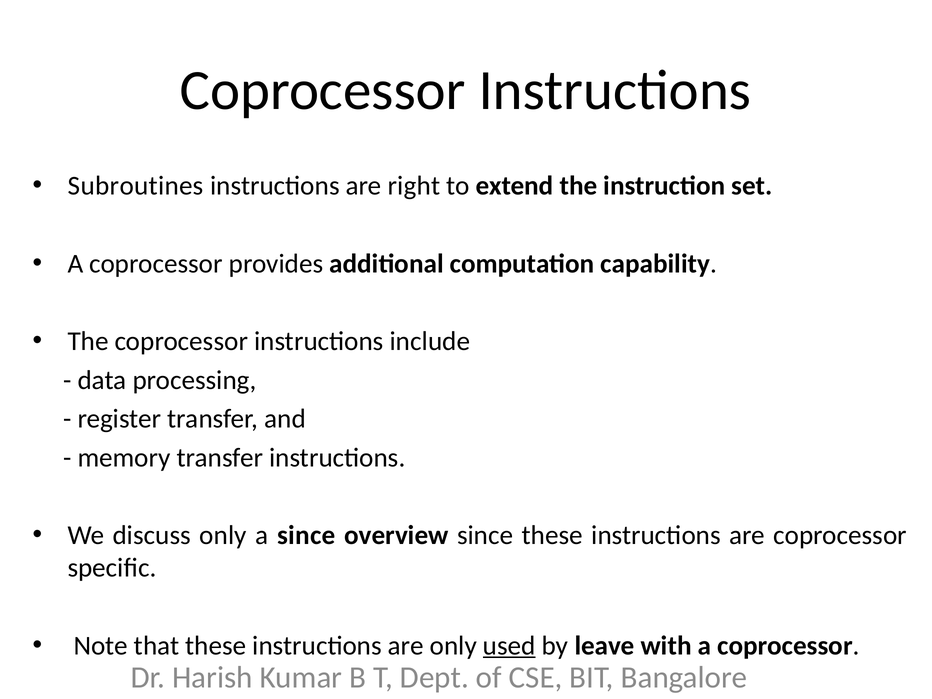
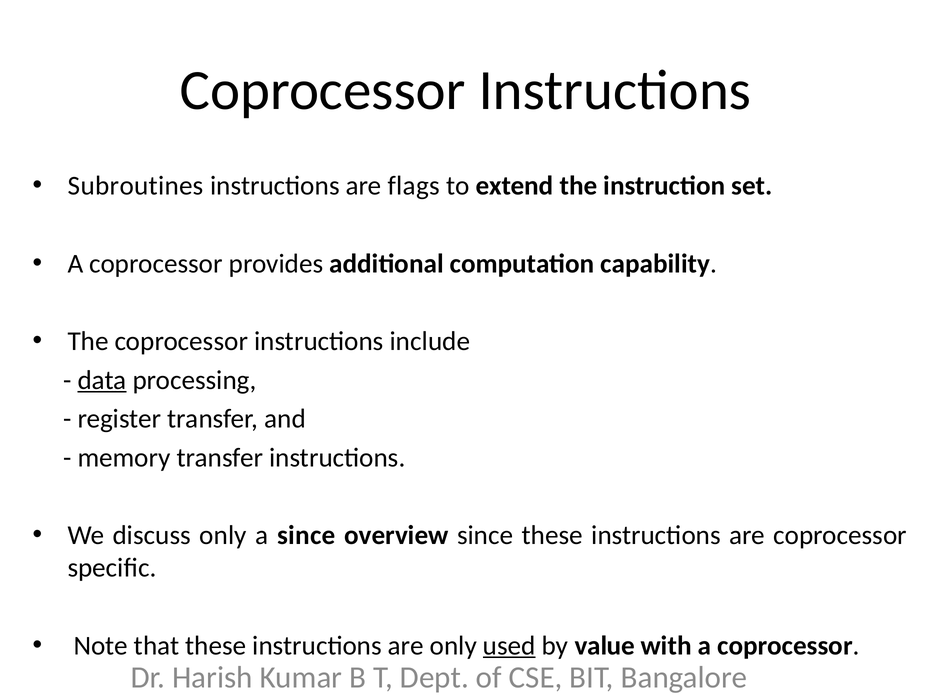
right: right -> flags (414, 186)
data underline: none -> present (102, 380)
leave: leave -> value (605, 646)
